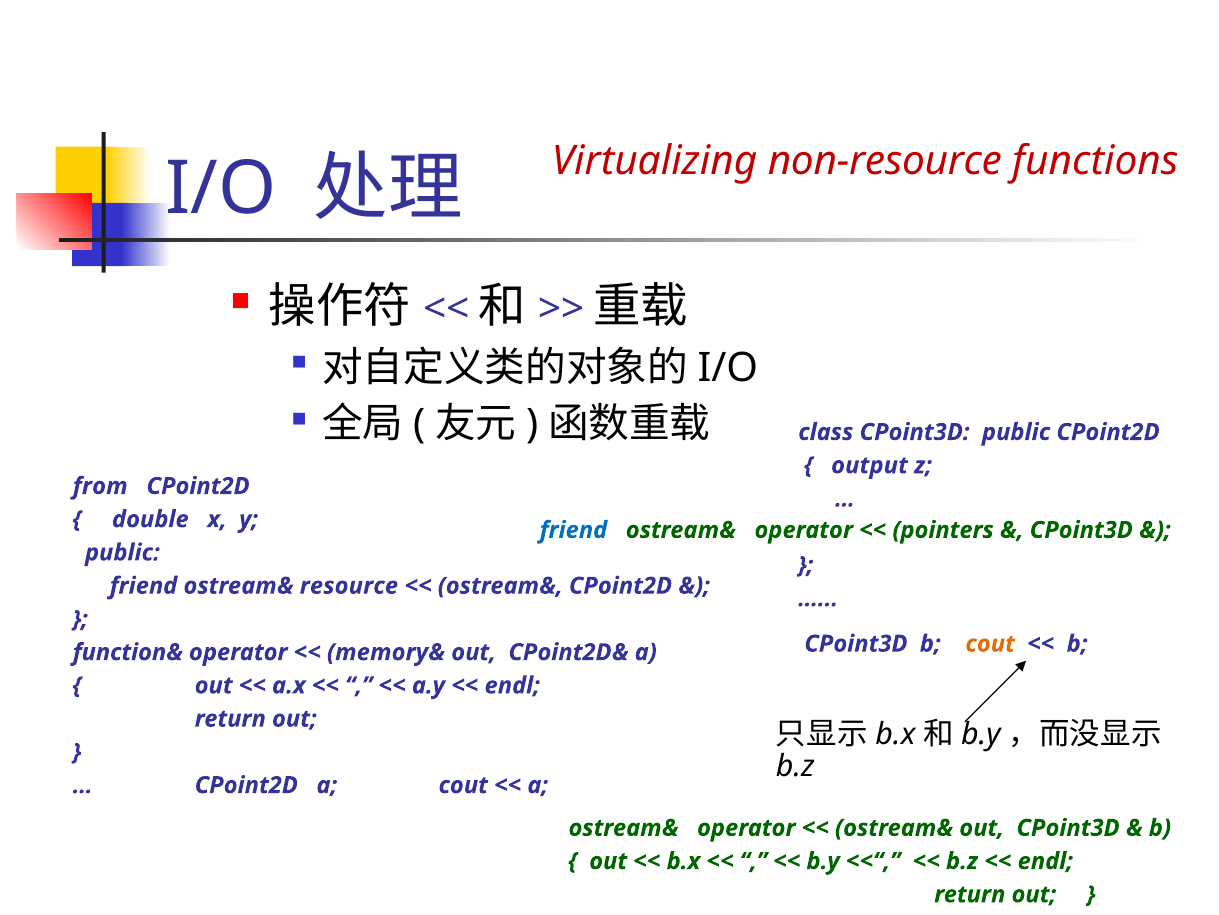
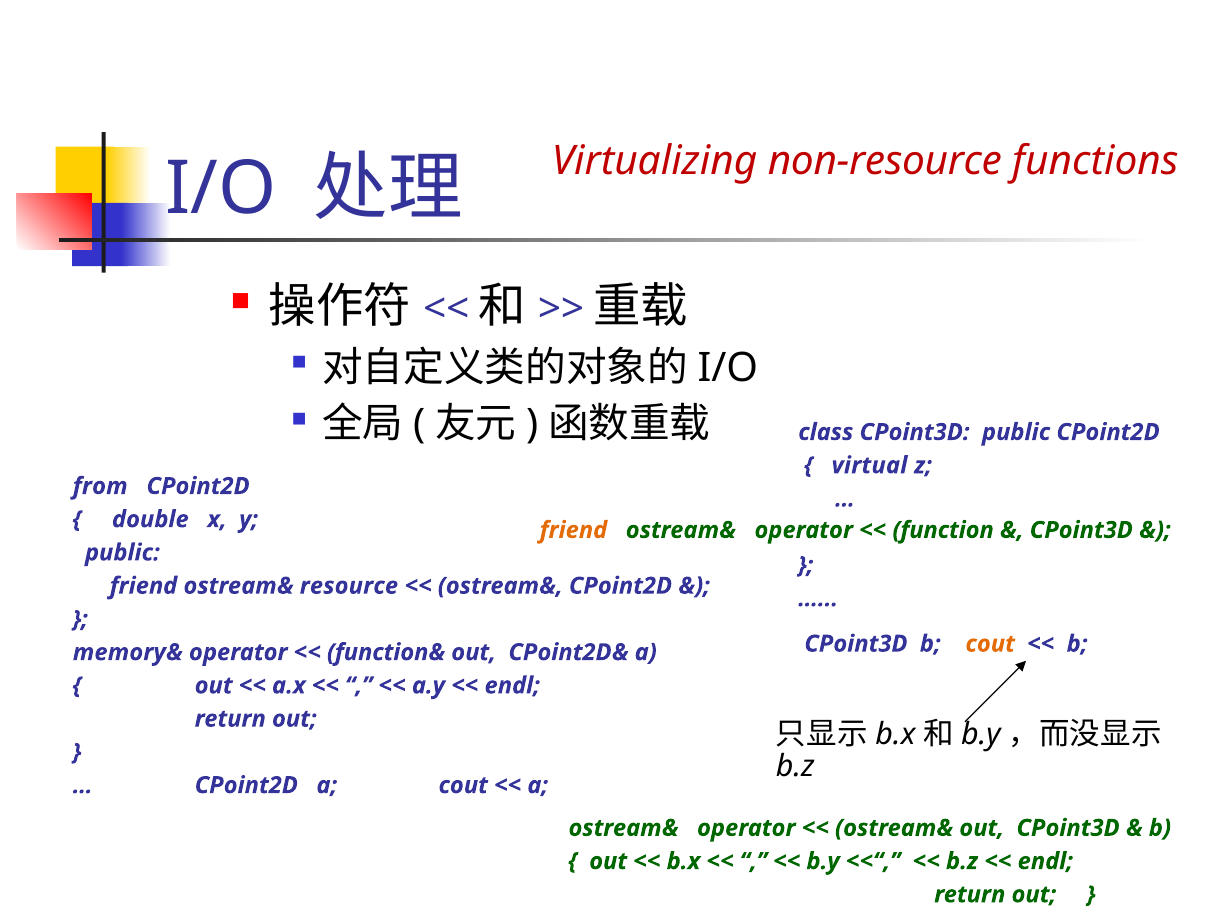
output: output -> virtual (869, 465)
friend colour: blue -> orange (573, 530)
pointers: pointers -> function (943, 530)
function&: function& -> memory& (128, 652)
memory&: memory& -> function& (386, 652)
